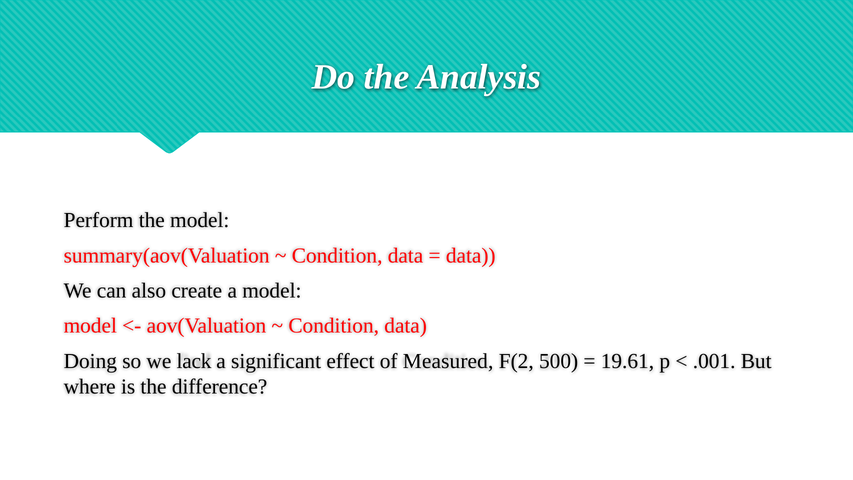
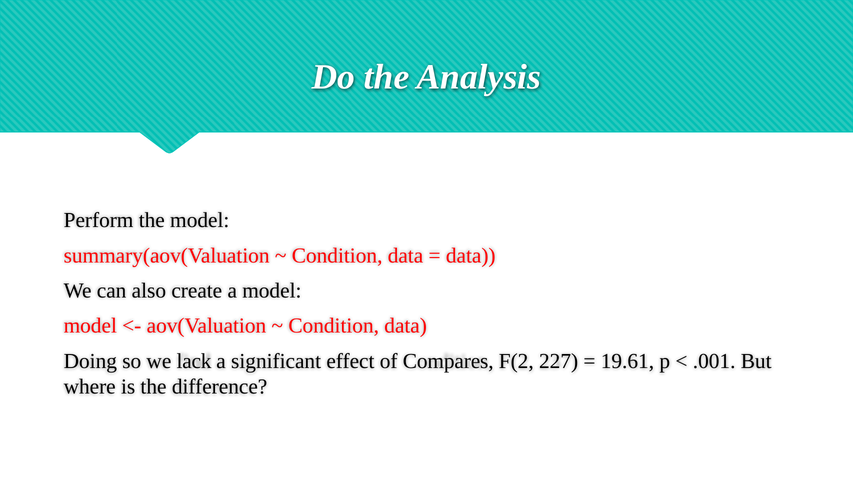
Measured: Measured -> Compares (448, 361)
500: 500 -> 227 (559, 361)
